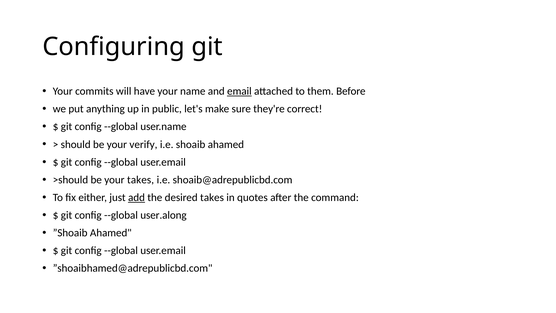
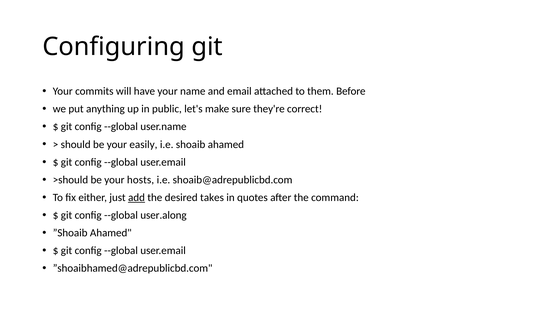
email underline: present -> none (239, 91)
verify: verify -> easily (143, 144)
your takes: takes -> hosts (141, 180)
